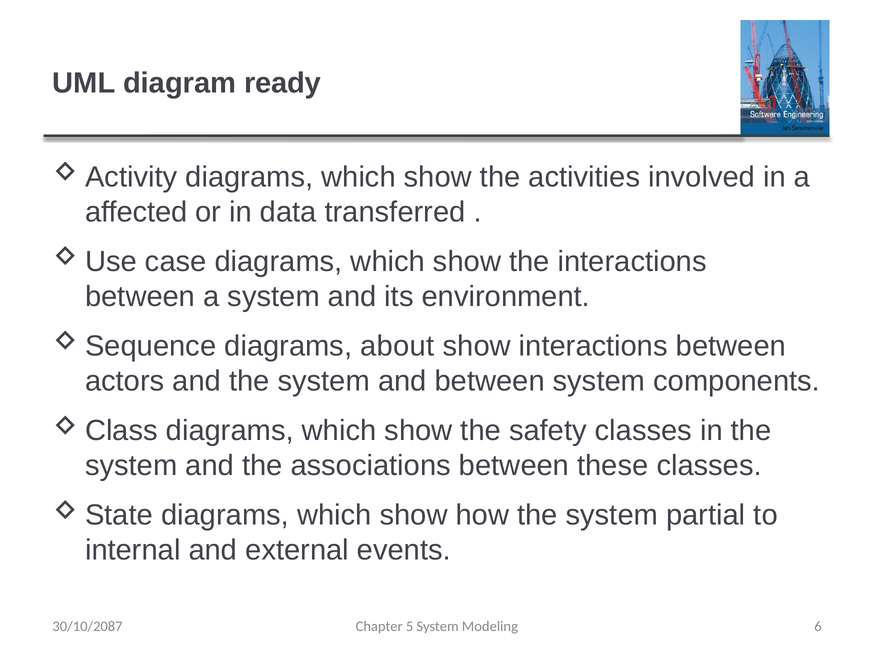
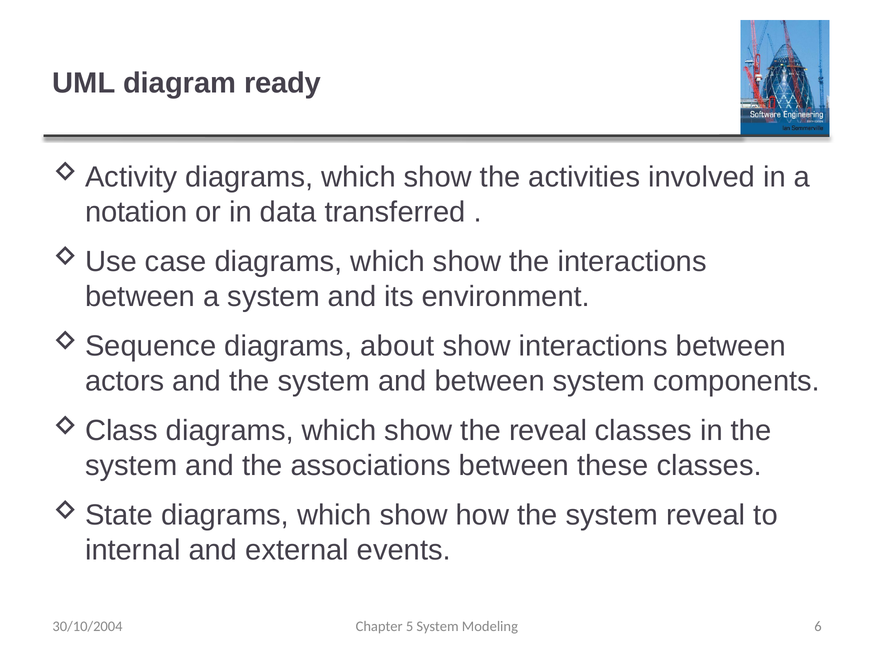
affected: affected -> notation (136, 212)
the safety: safety -> reveal (548, 430)
system partial: partial -> reveal (706, 515)
30/10/2087: 30/10/2087 -> 30/10/2004 (88, 626)
